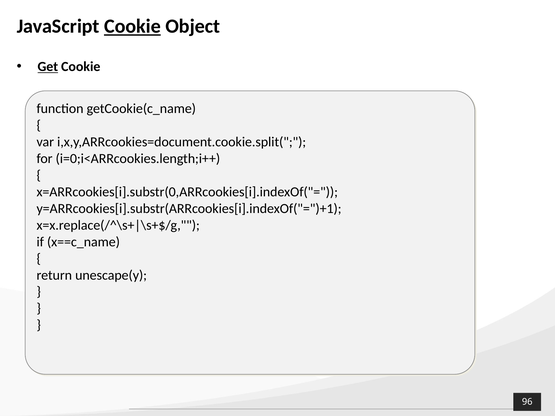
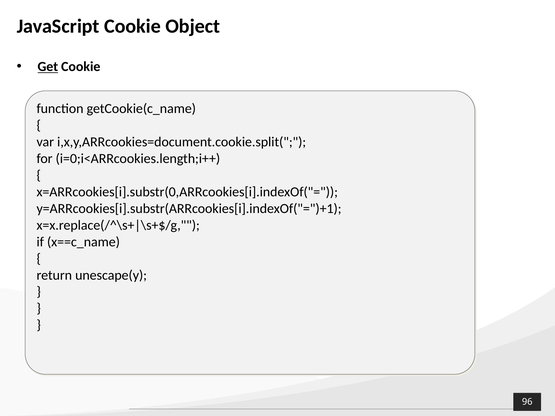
Cookie underline: present -> none (132, 26)
